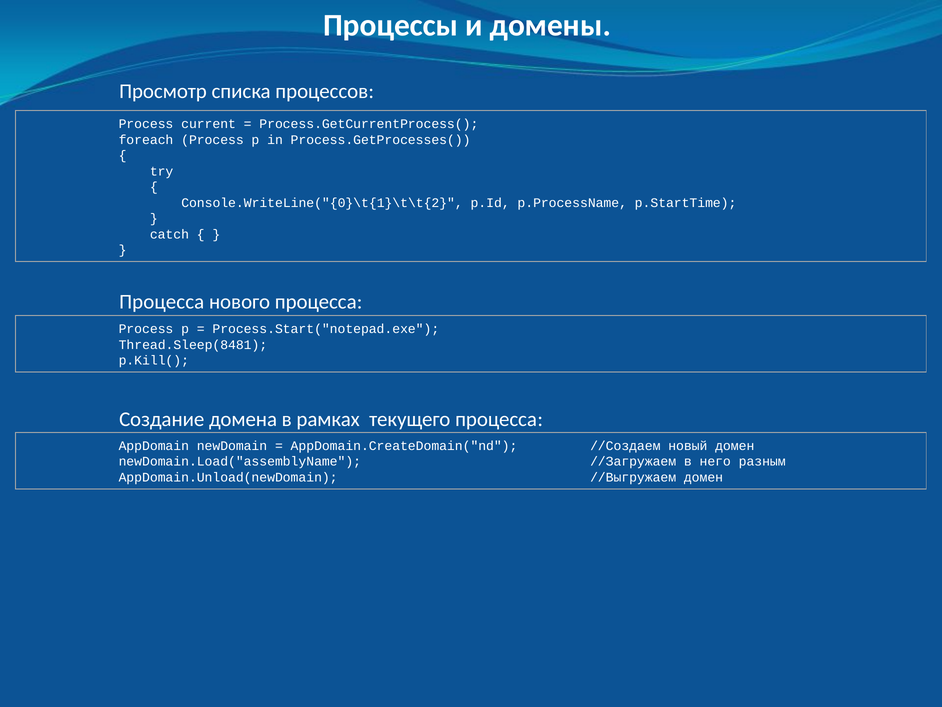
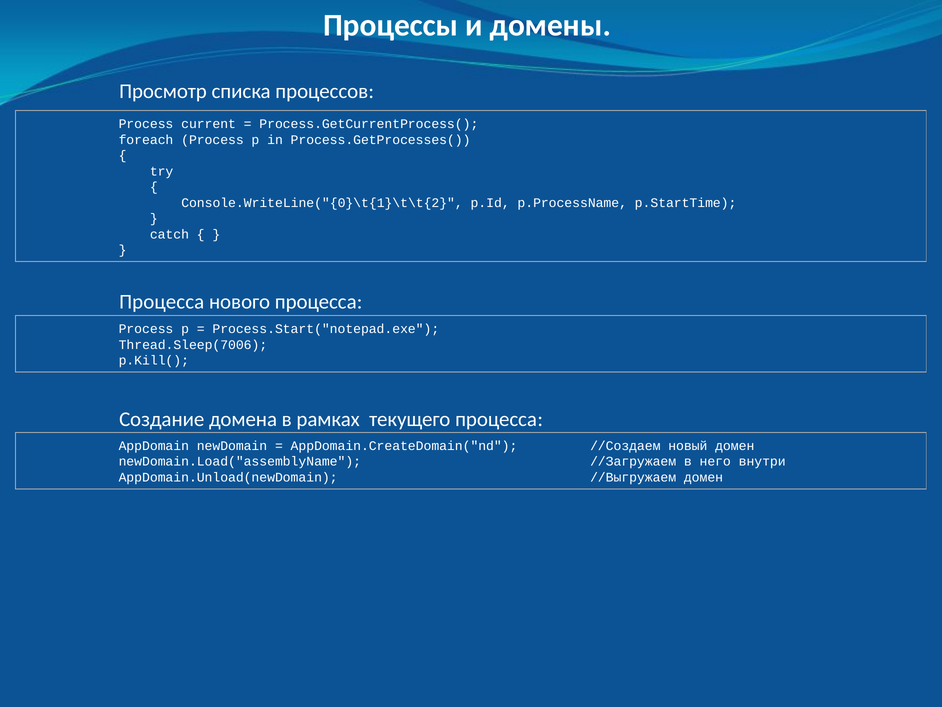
Thread.Sleep(8481: Thread.Sleep(8481 -> Thread.Sleep(7006 (193, 345)
разным: разным -> внутри (762, 461)
